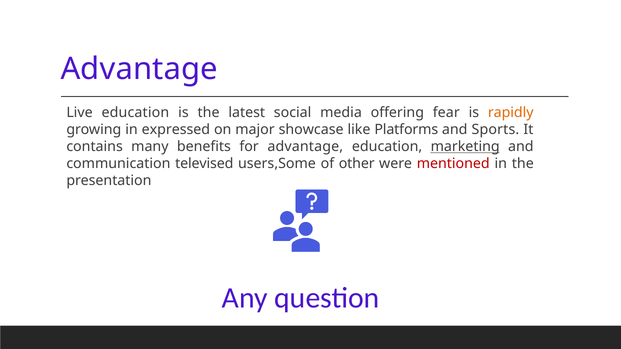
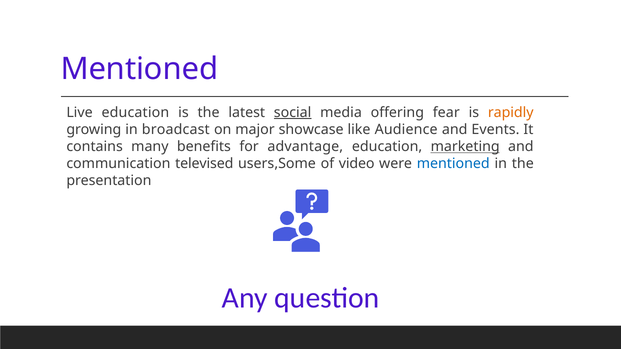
Advantage: Advantage -> Mentioned (139, 69)
social underline: none -> present (293, 113)
expressed: expressed -> broadcast (176, 130)
Platforms: Platforms -> Audience (406, 130)
Sports: Sports -> Events (495, 130)
other: other -> video (357, 164)
mentioned colour: red -> blue (453, 164)
